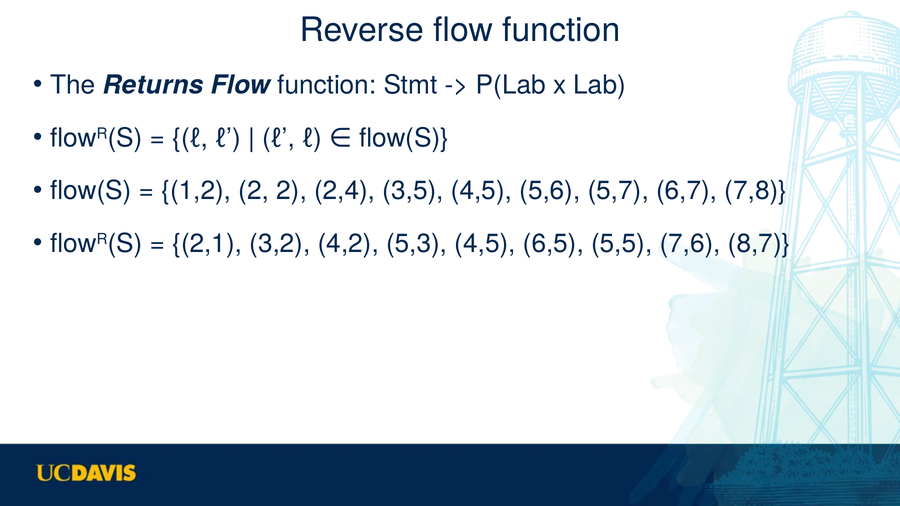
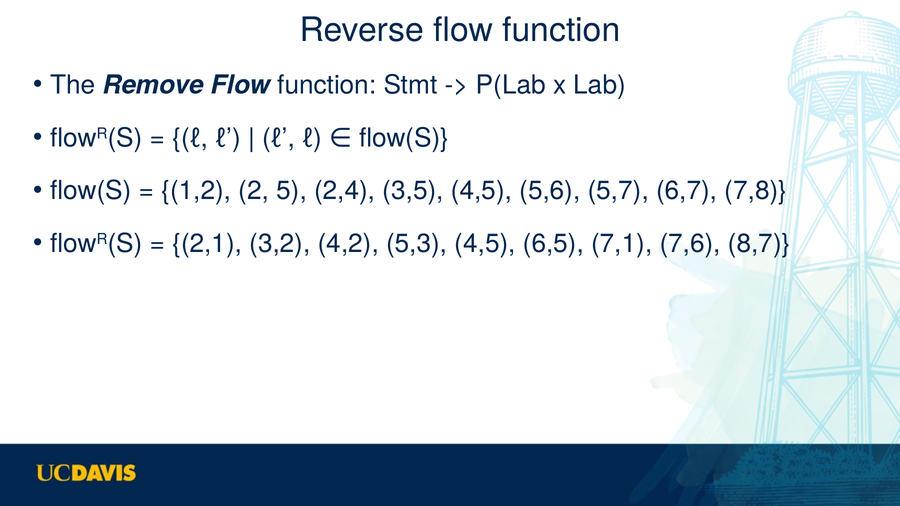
Returns: Returns -> Remove (153, 85)
2 2: 2 -> 5 (292, 191)
5,5: 5,5 -> 7,1 (622, 244)
